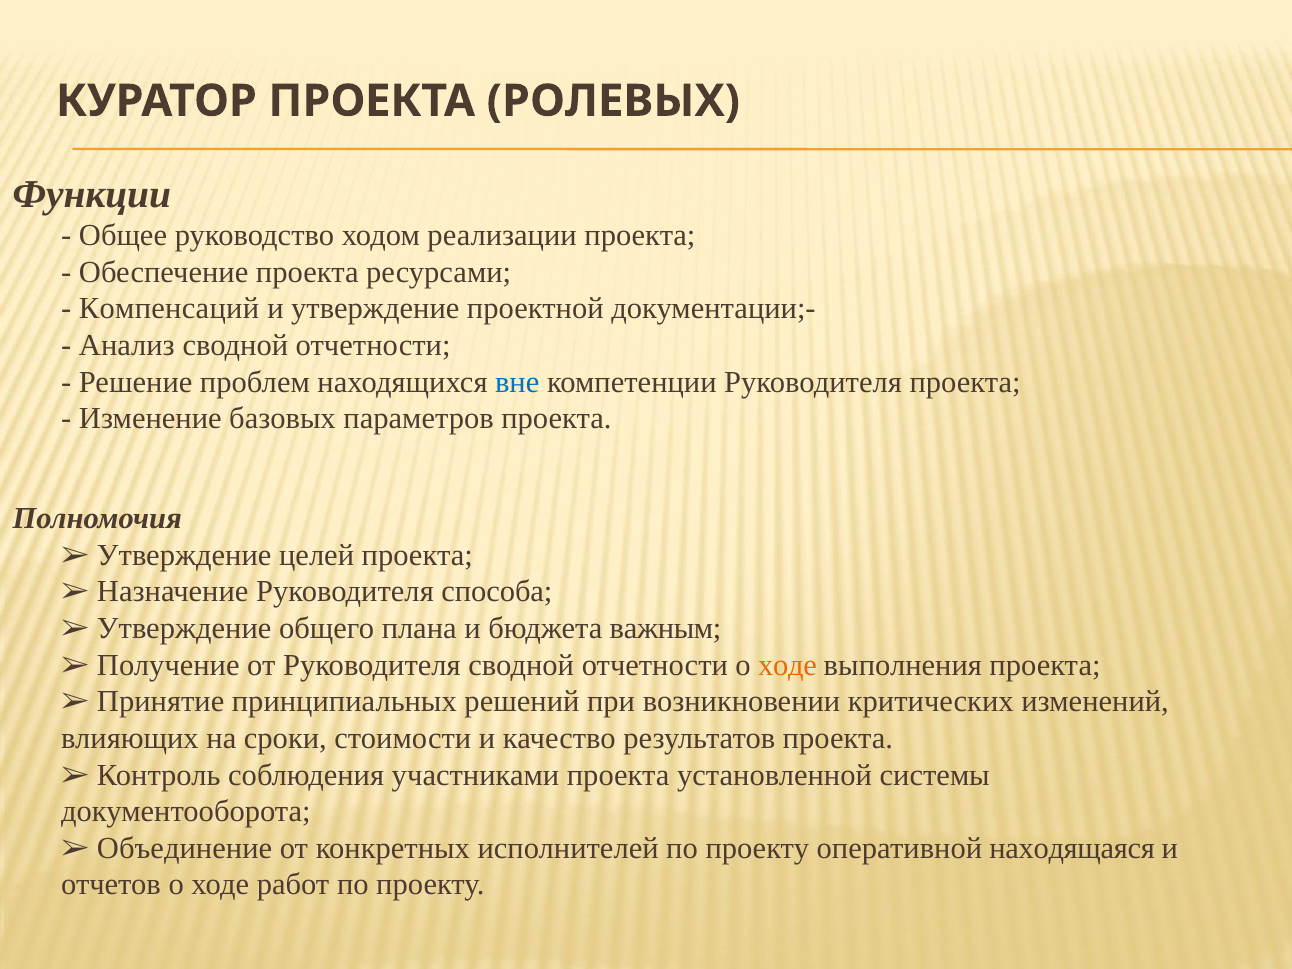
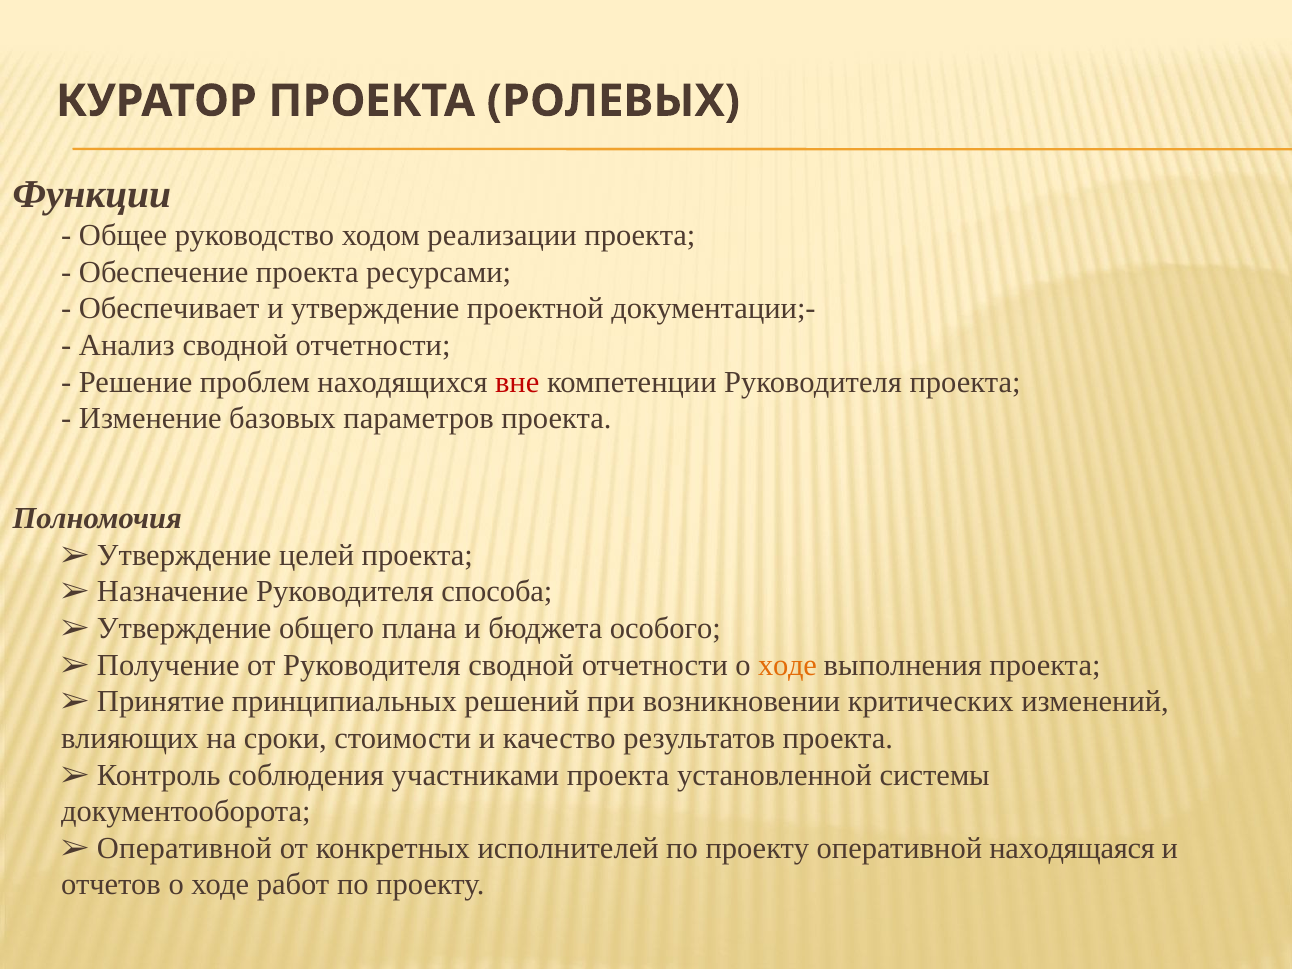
Компенсаций: Компенсаций -> Обеспечивает (169, 309)
вне colour: blue -> red (517, 382)
важным: важным -> особого (665, 628)
Объединение: Объединение -> Оперативной (184, 848)
